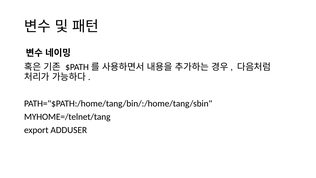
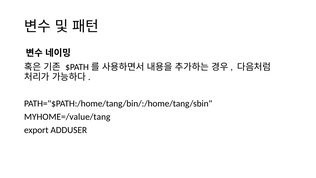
MYHOME=/telnet/tang: MYHOME=/telnet/tang -> MYHOME=/value/tang (67, 117)
